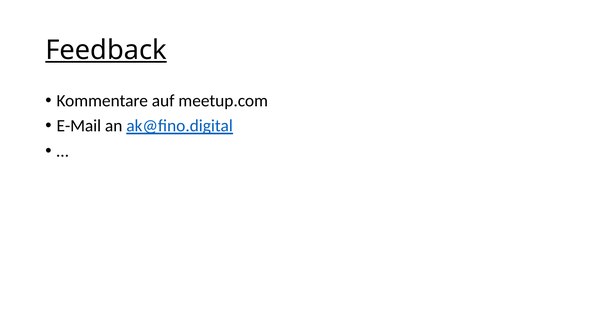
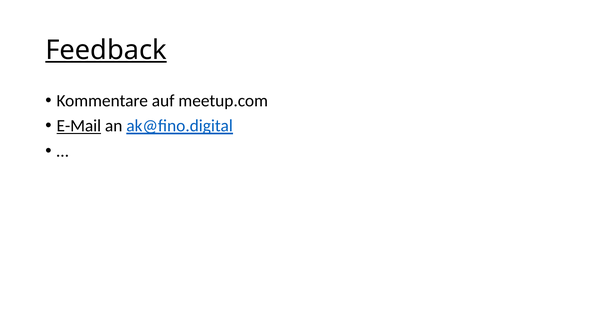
E-Mail underline: none -> present (79, 126)
